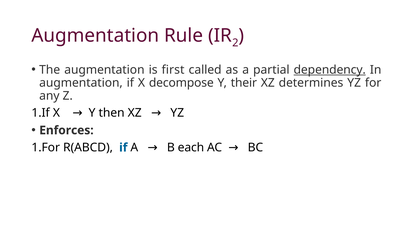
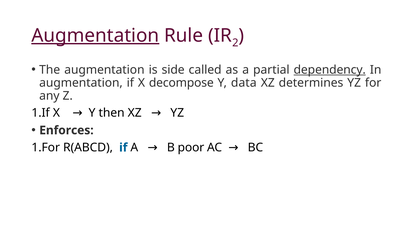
Augmentation underline: none -> present (95, 36)
first: first -> side (173, 70)
their: their -> data (244, 83)
each: each -> poor (191, 148)
